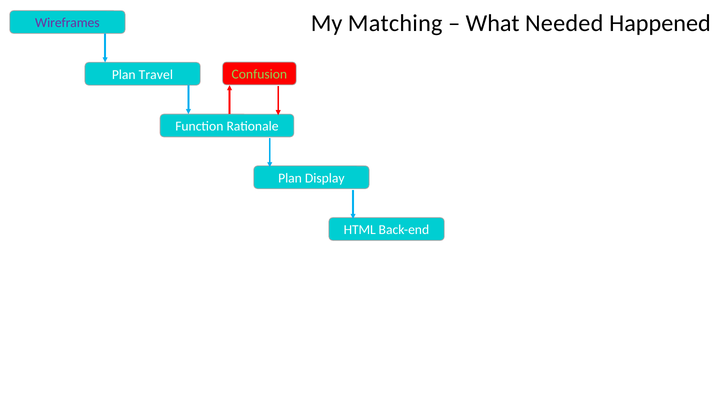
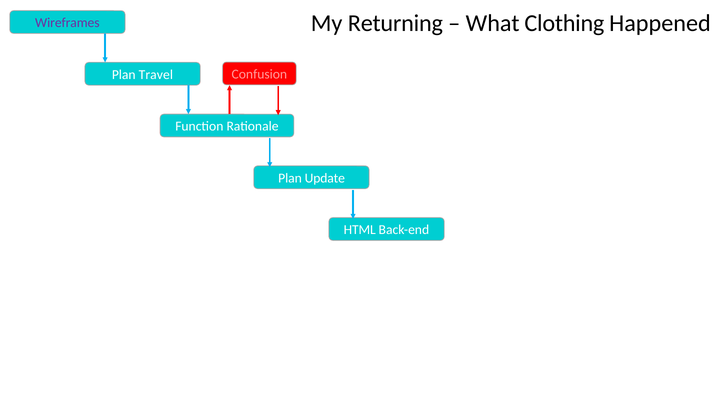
Matching: Matching -> Returning (395, 23)
Needed: Needed -> Clothing (564, 23)
Confusion colour: light green -> pink (259, 74)
Display: Display -> Update (325, 178)
